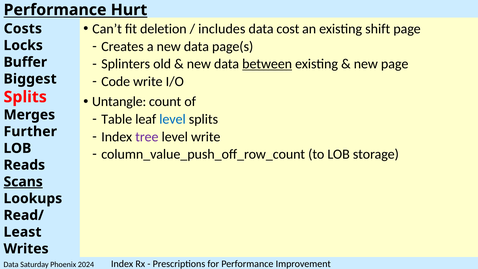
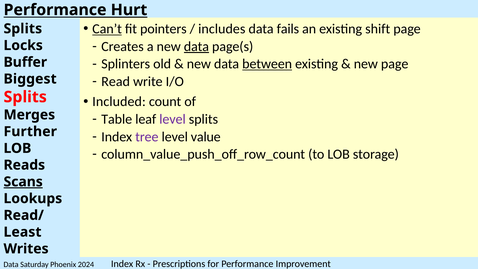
Can’t underline: none -> present (107, 29)
deletion: deletion -> pointers (163, 29)
cost: cost -> fails (288, 29)
Costs: Costs -> Splits (23, 29)
data underline: none -> present (196, 46)
Code: Code -> Read (116, 82)
Untangle: Untangle -> Included (119, 102)
level colour: blue -> purple (173, 119)
level write: write -> value (206, 137)
